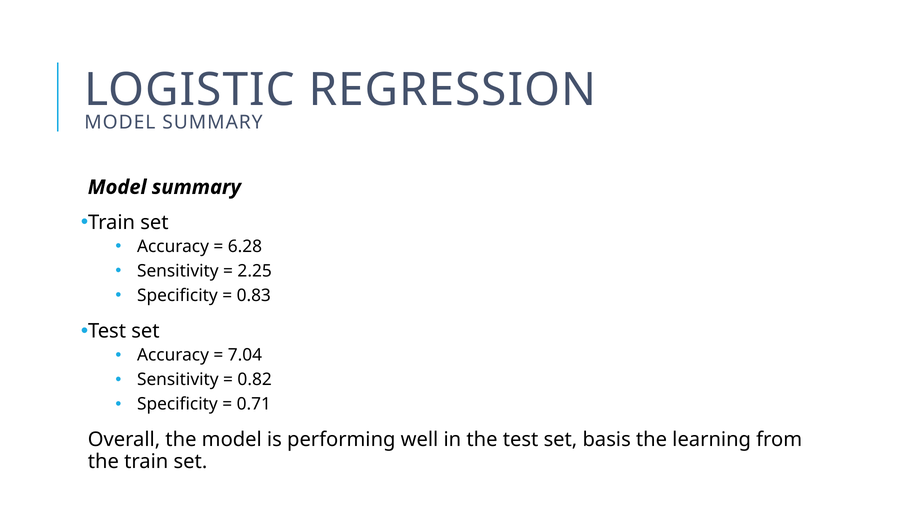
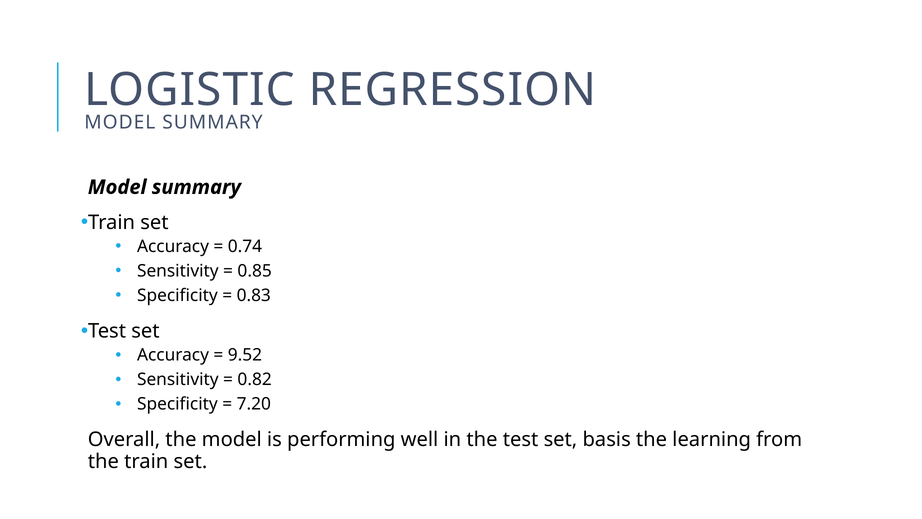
6.28: 6.28 -> 0.74 (245, 246)
2.25: 2.25 -> 0.85 (255, 271)
7.04: 7.04 -> 9.52 (245, 355)
0.71: 0.71 -> 7.20 (254, 404)
